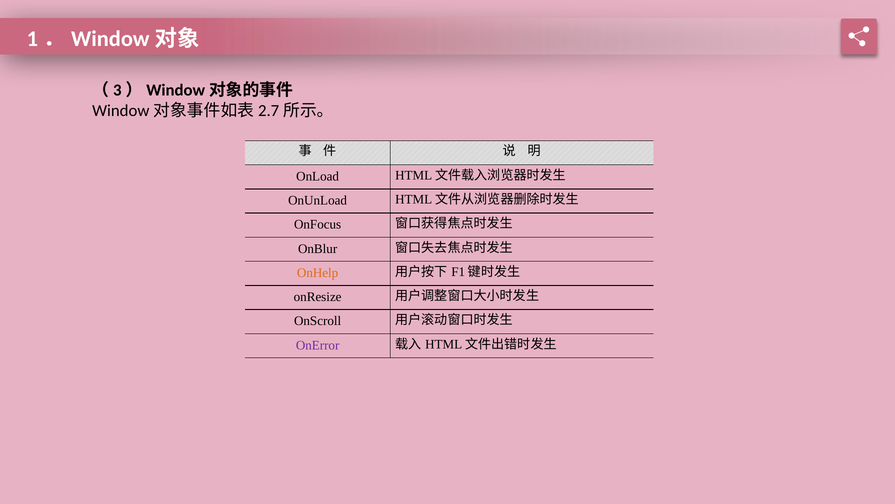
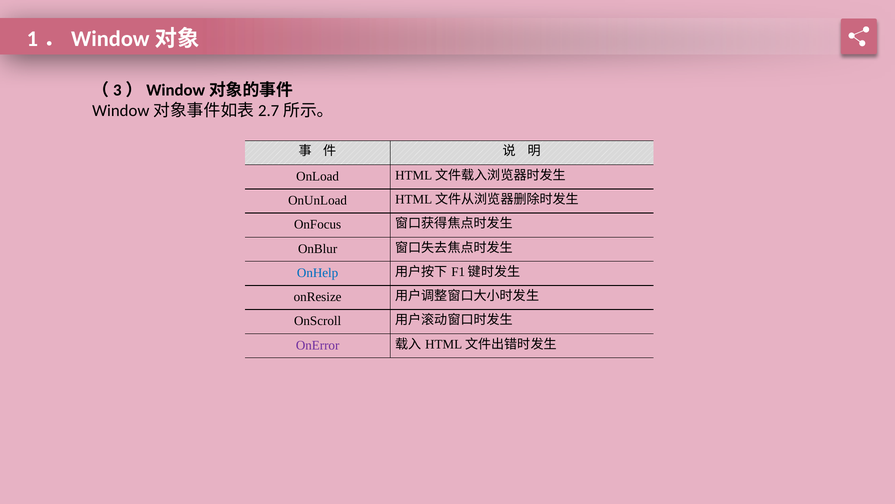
OnHelp colour: orange -> blue (318, 273)
